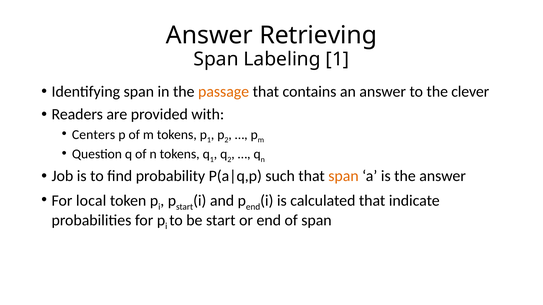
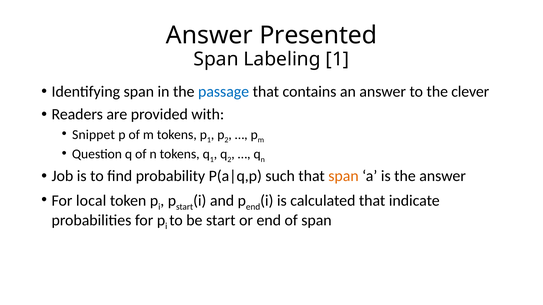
Retrieving: Retrieving -> Presented (318, 35)
passage colour: orange -> blue (224, 92)
Centers: Centers -> Snippet (94, 135)
